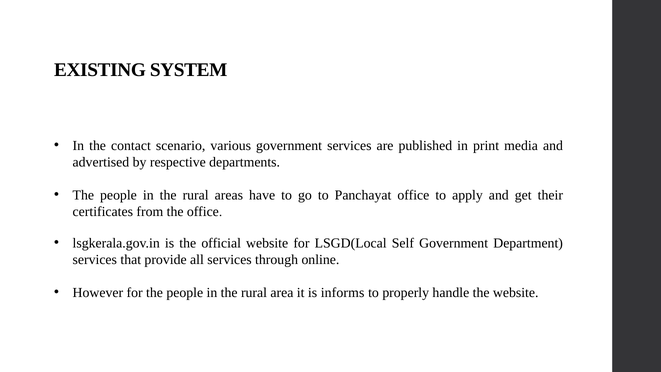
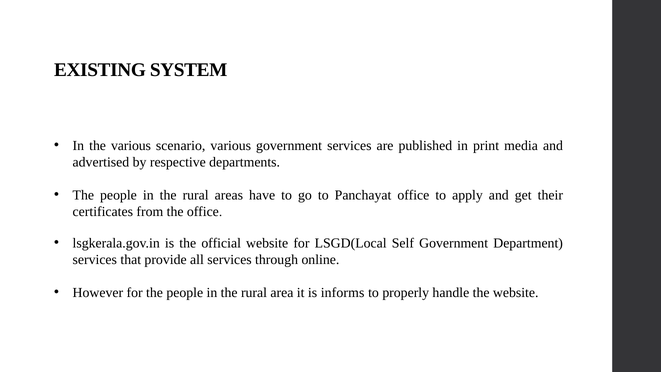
the contact: contact -> various (131, 145)
